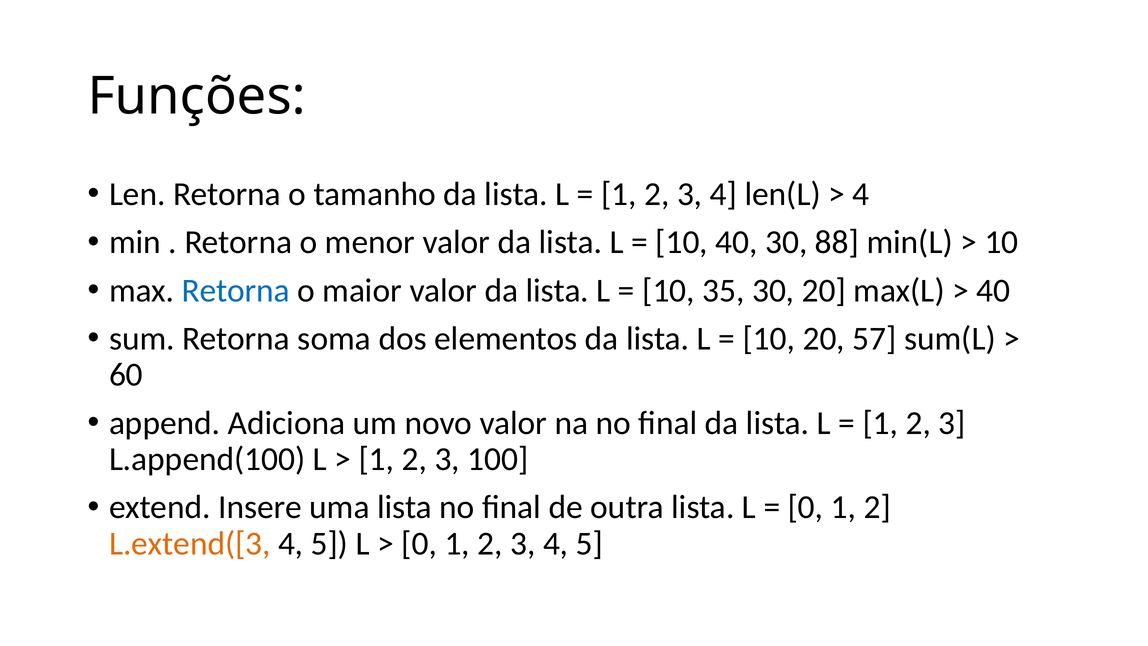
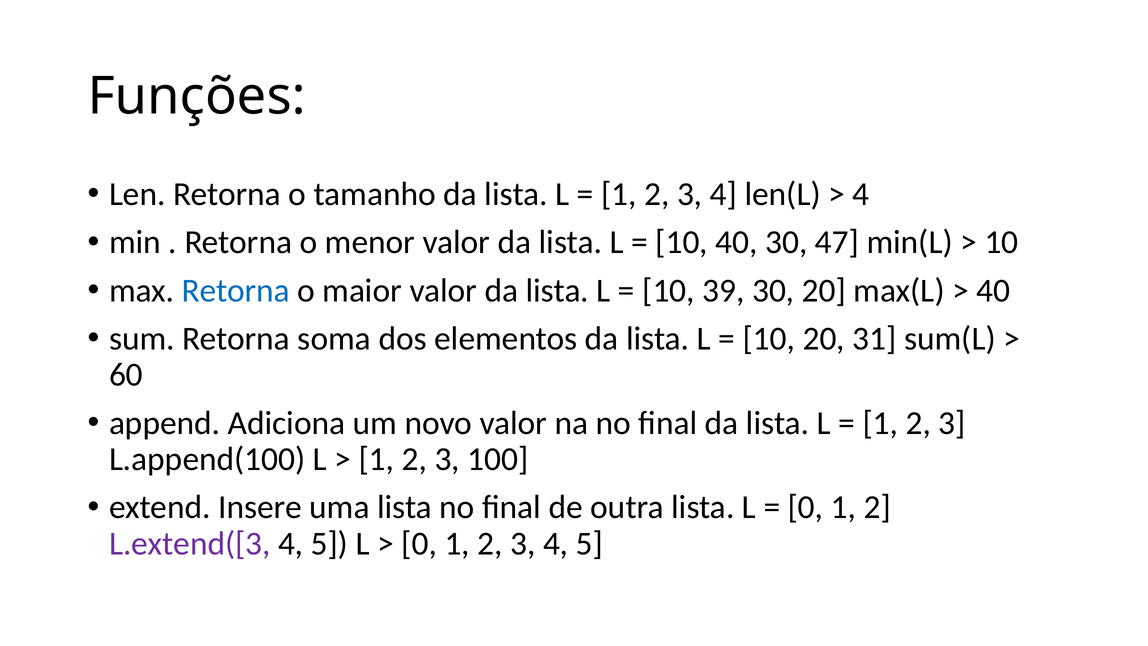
88: 88 -> 47 (837, 242)
35: 35 -> 39 (723, 290)
57: 57 -> 31 (874, 338)
L.extend([3 colour: orange -> purple (190, 543)
